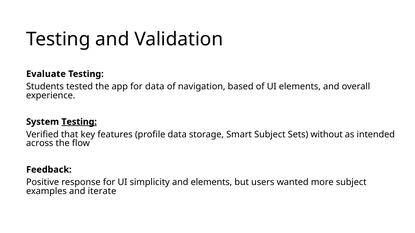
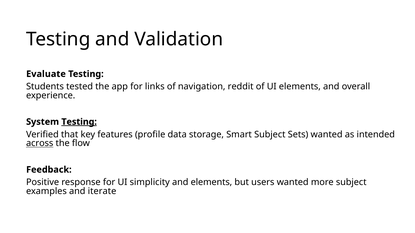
for data: data -> links (155, 87)
based: based -> reddit (241, 87)
Sets without: without -> wanted (327, 135)
across underline: none -> present (40, 144)
